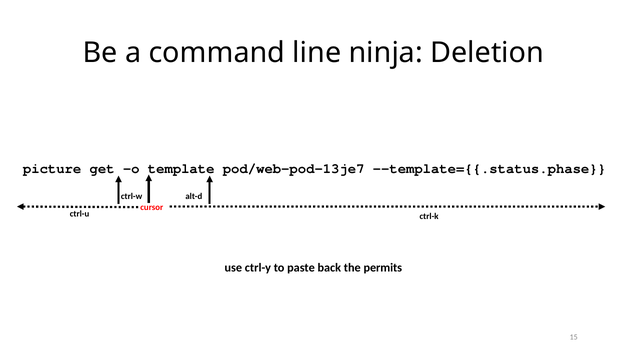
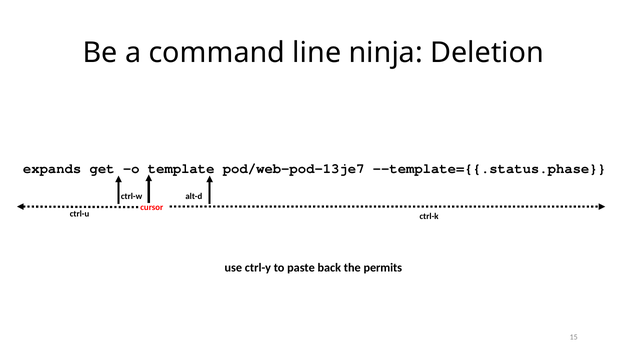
picture: picture -> expands (52, 168)
